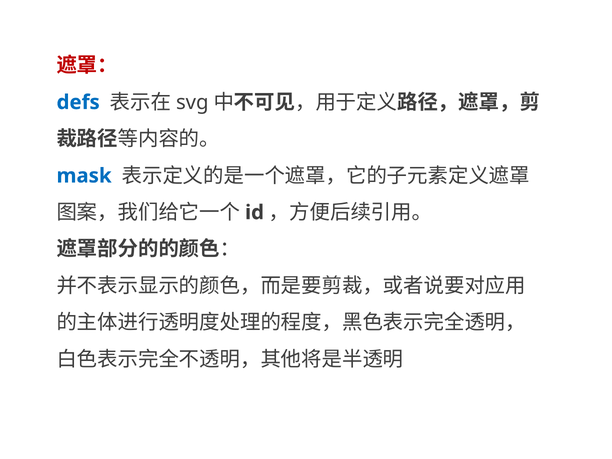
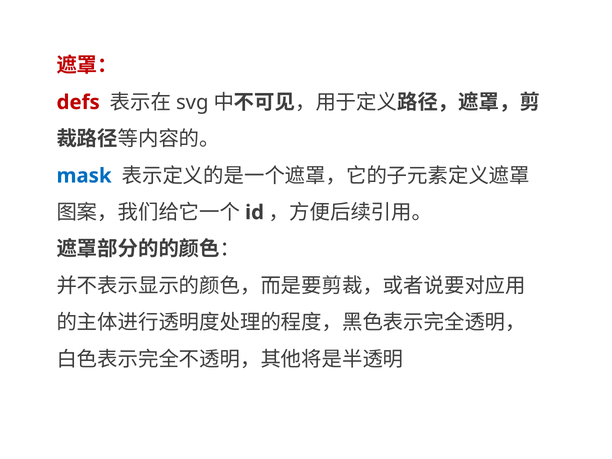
defs colour: blue -> red (78, 102)
